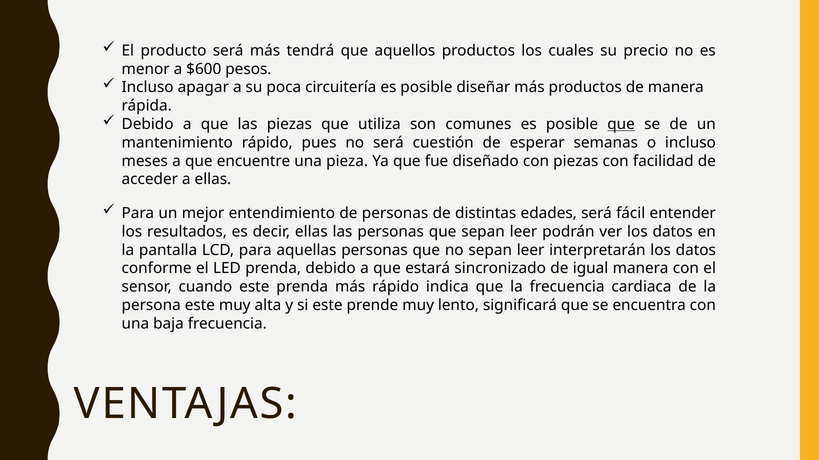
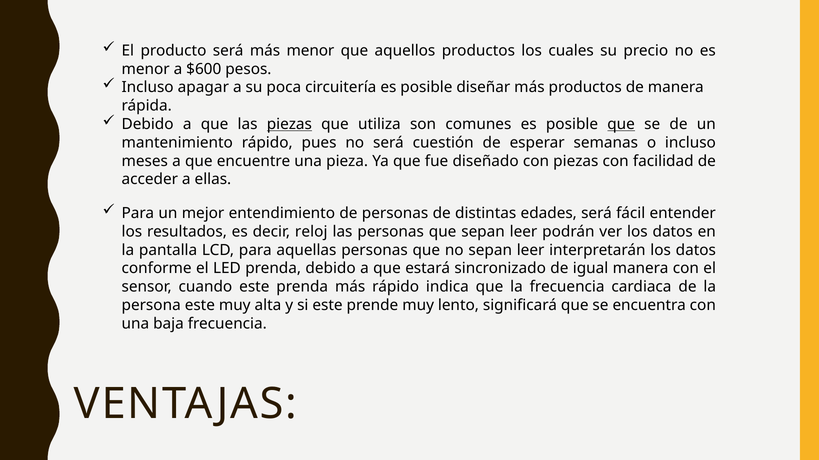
más tendrá: tendrá -> menor (310, 51)
piezas underline: none -> present (289, 124)
decir ellas: ellas -> reloj (311, 232)
